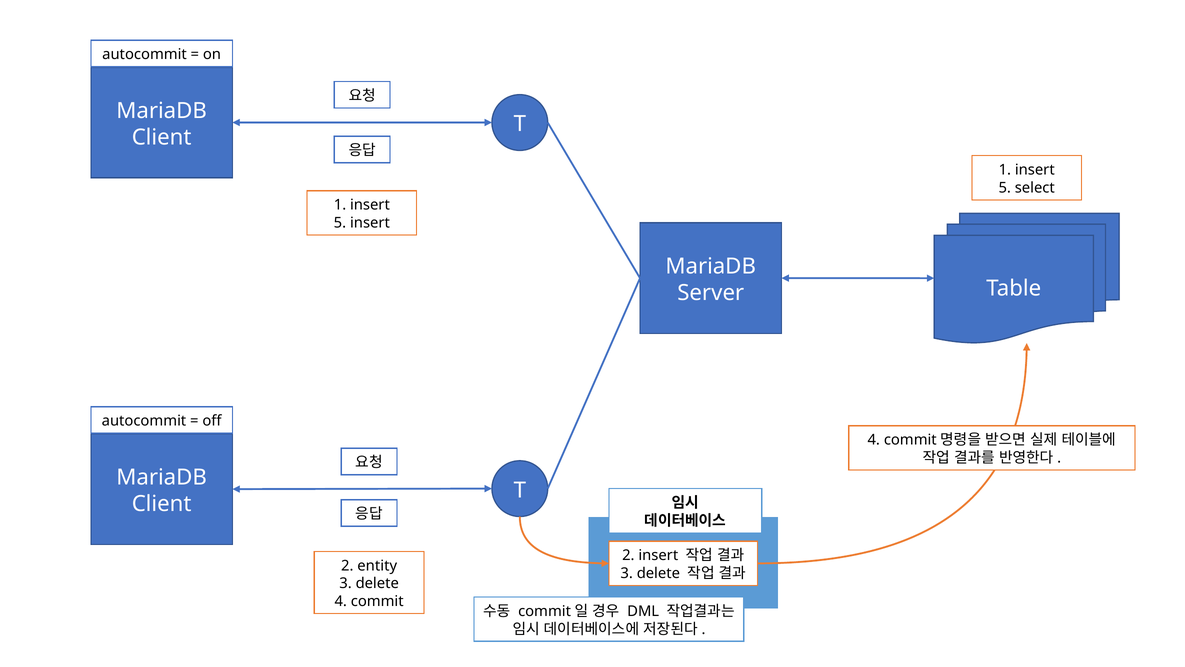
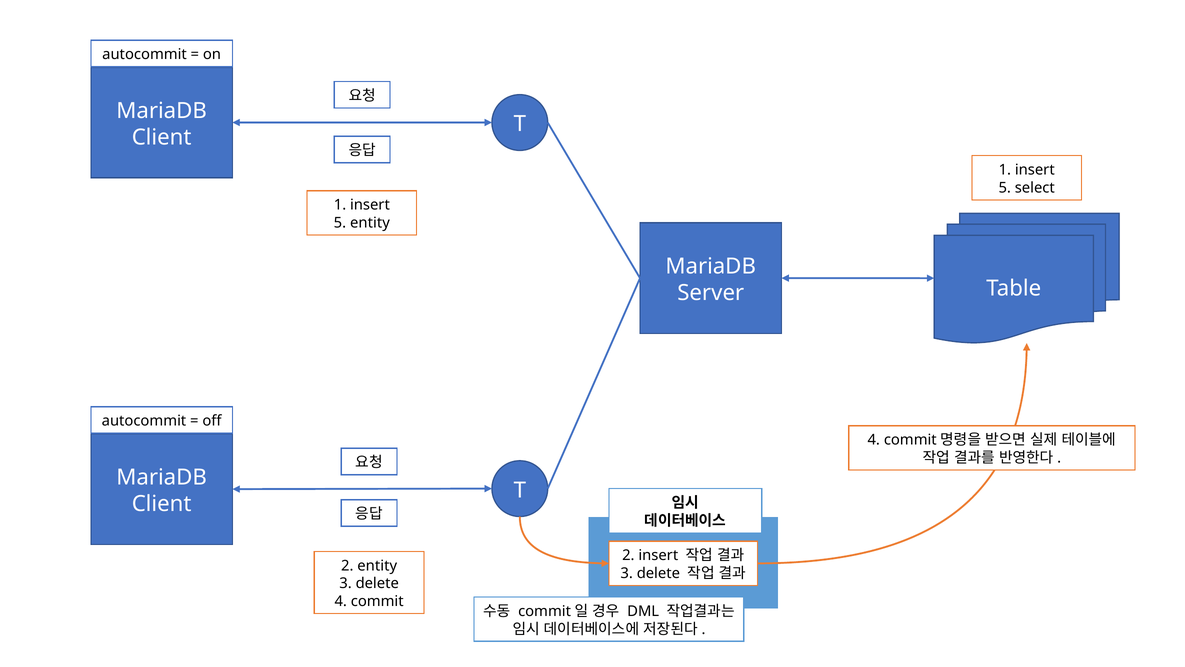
5 insert: insert -> entity (370, 223)
